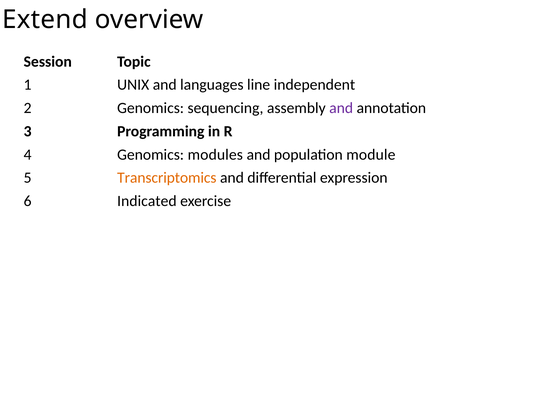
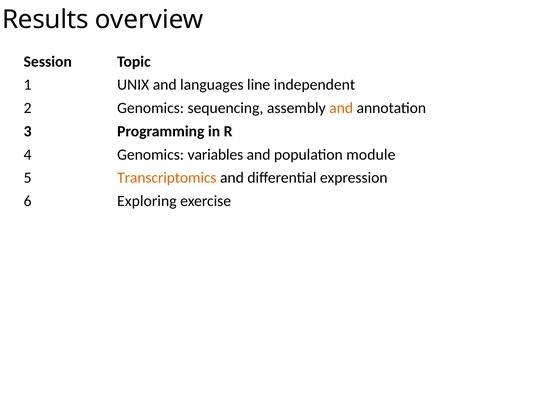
Extend: Extend -> Results (45, 20)
and colour: purple -> orange (341, 108)
modules: modules -> variables (215, 154)
Indicated: Indicated -> Exploring (147, 201)
